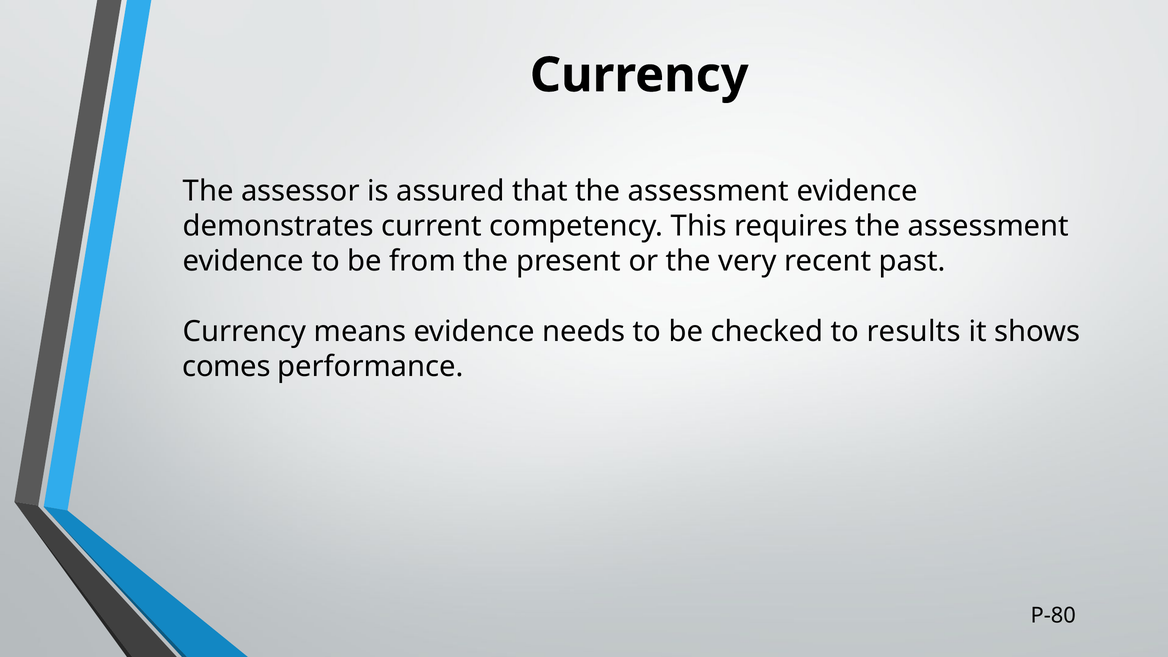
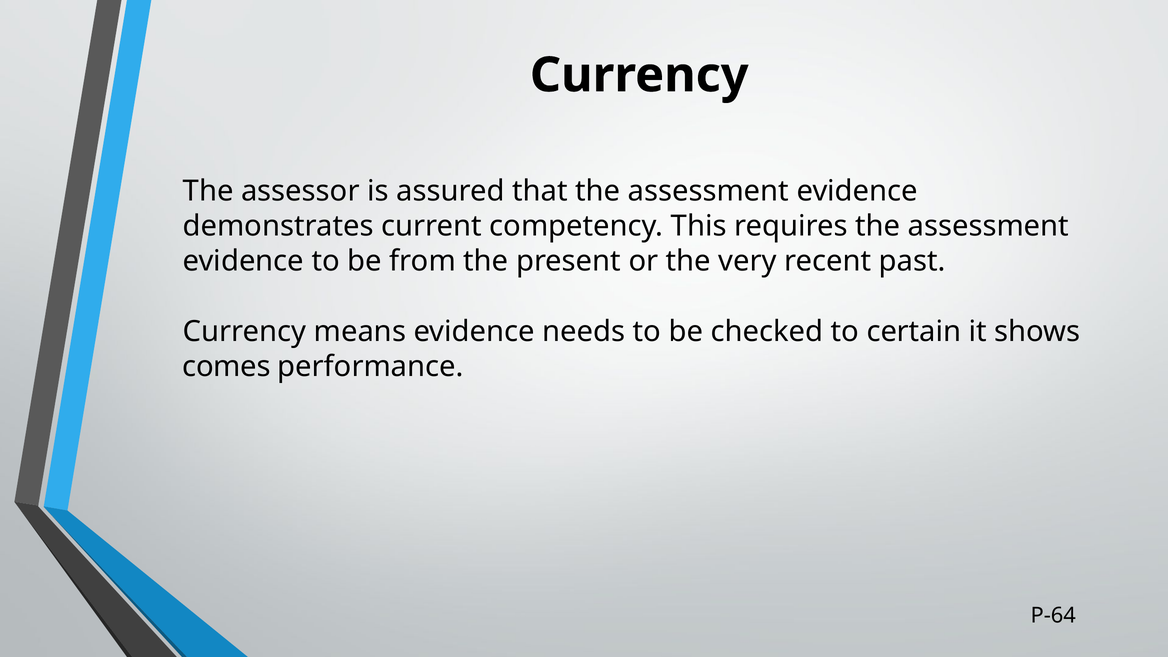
results: results -> certain (914, 331)
P-80: P-80 -> P-64 (1053, 616)
